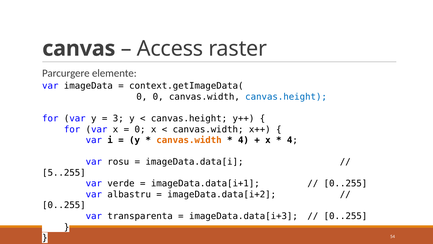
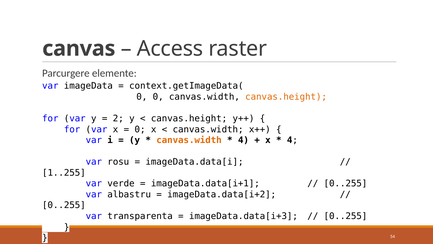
canvas.height colour: blue -> orange (286, 97)
3: 3 -> 2 (118, 118)
5..255: 5..255 -> 1..255 (64, 172)
